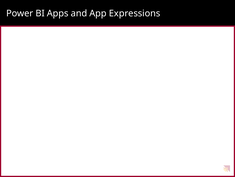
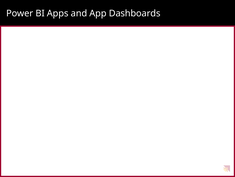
Expressions: Expressions -> Dashboards (135, 13)
